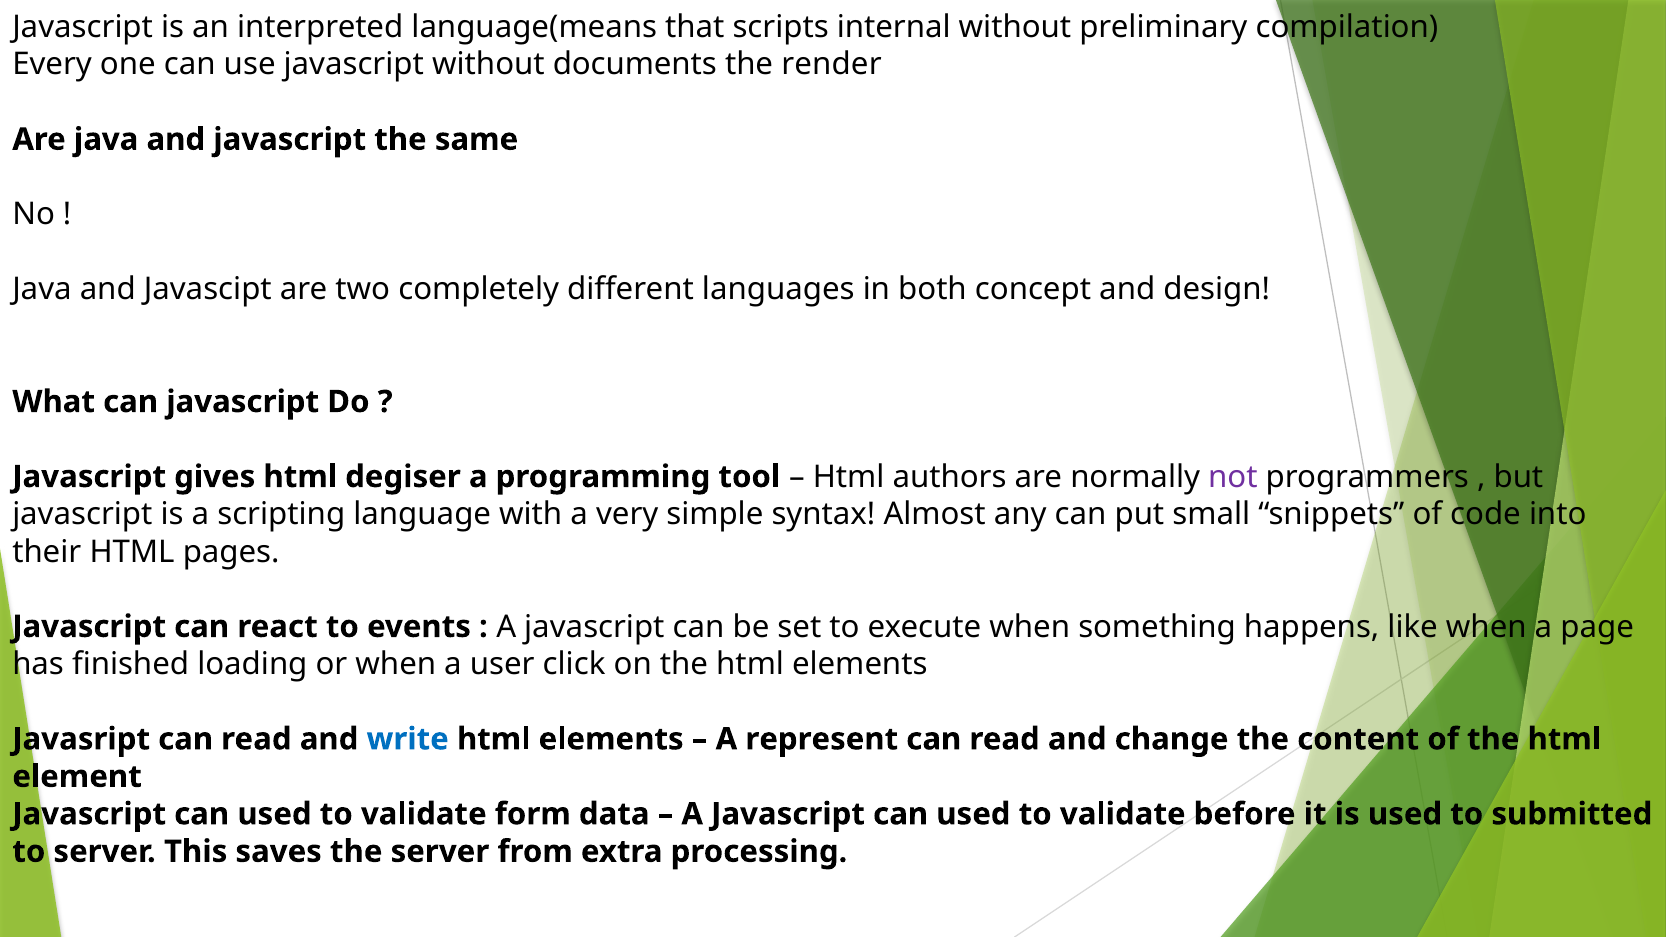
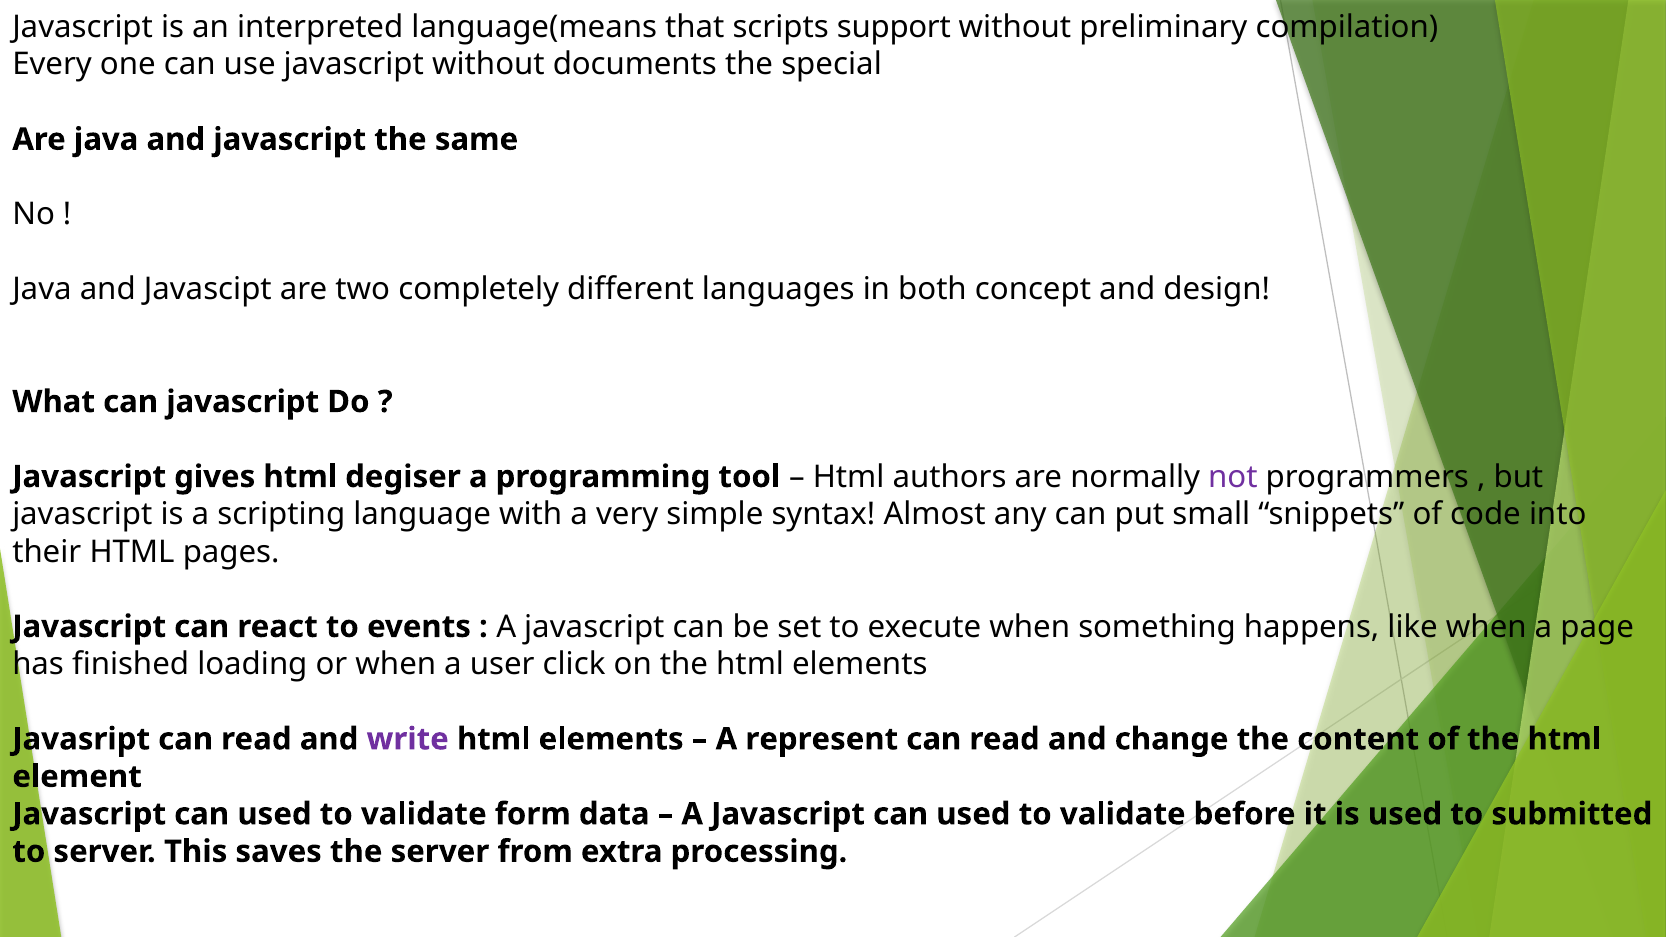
internal: internal -> support (894, 27)
render: render -> special (832, 65)
write colour: blue -> purple (408, 739)
